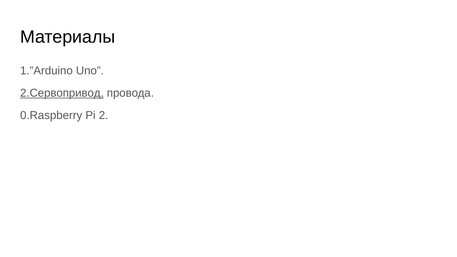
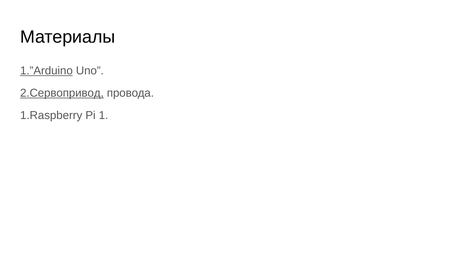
1.”Arduinо underline: none -> present (46, 71)
0.Raspberry: 0.Raspberry -> 1.Raspberry (51, 115)
2: 2 -> 1 (104, 115)
